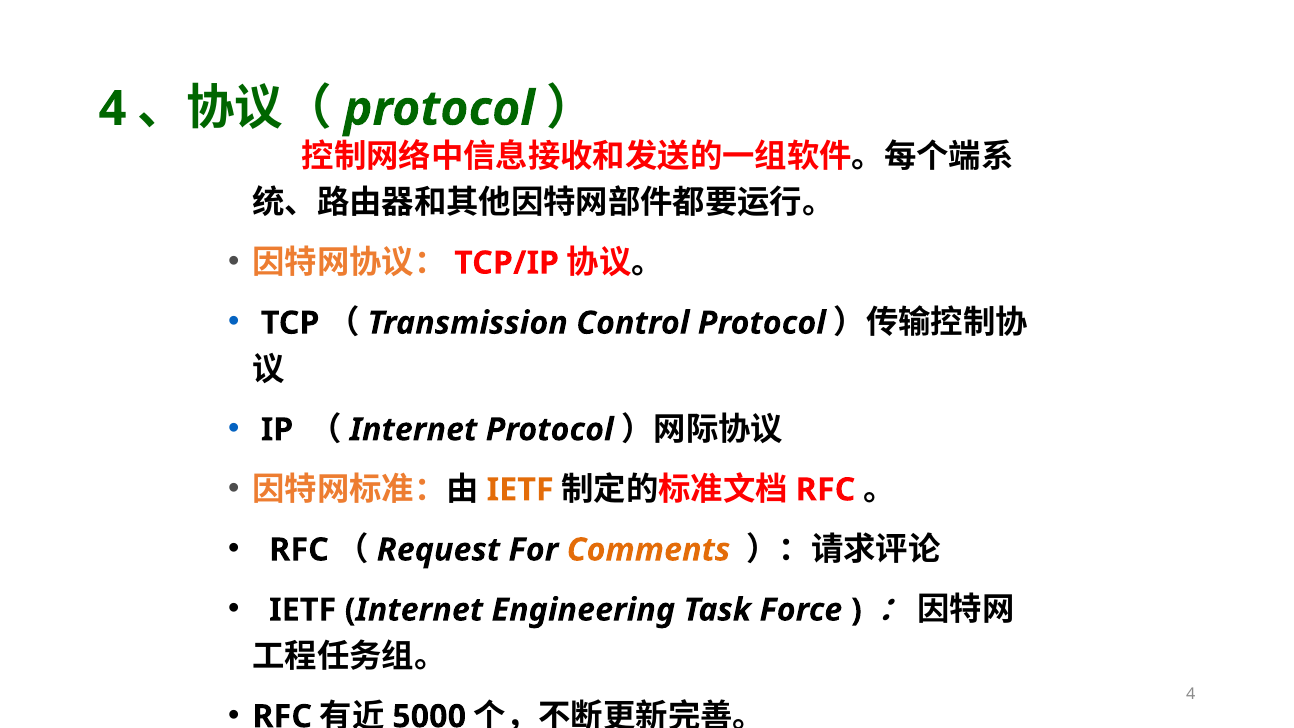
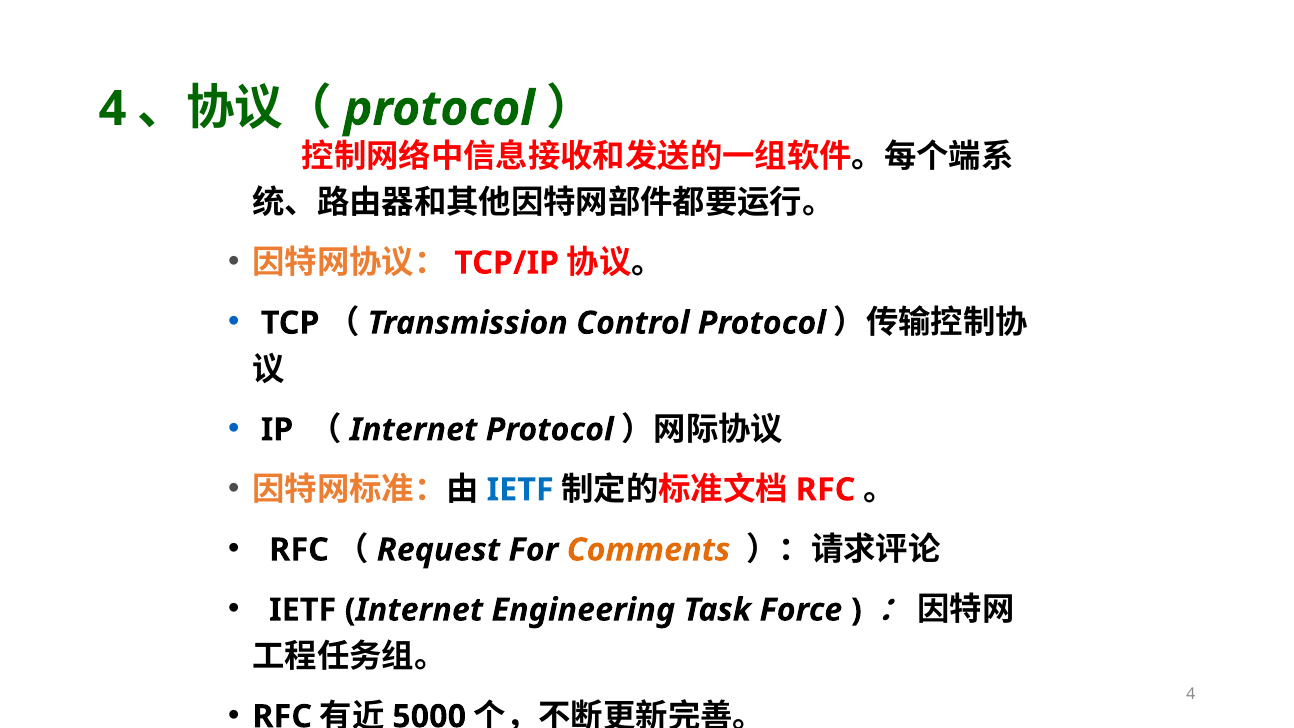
IETF colour: orange -> blue (520, 490)
